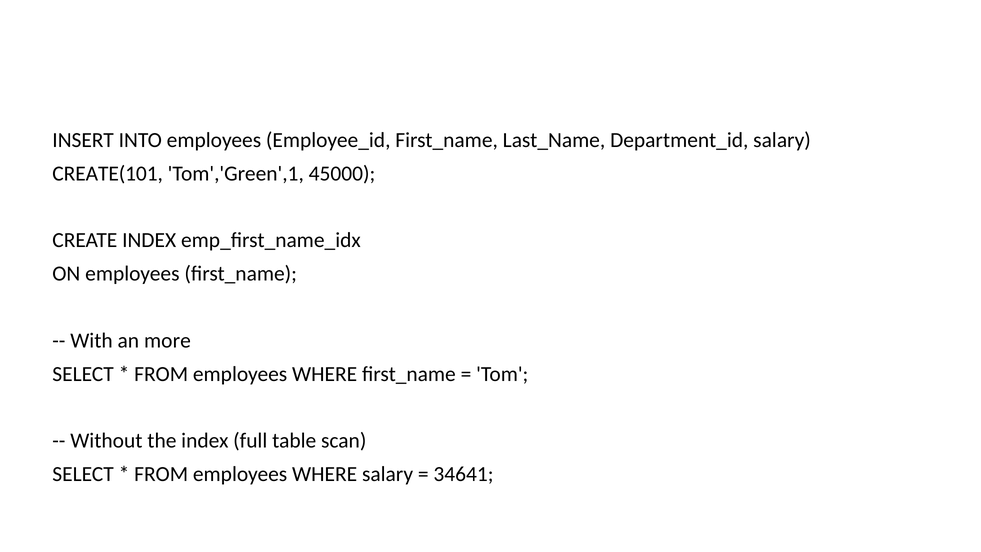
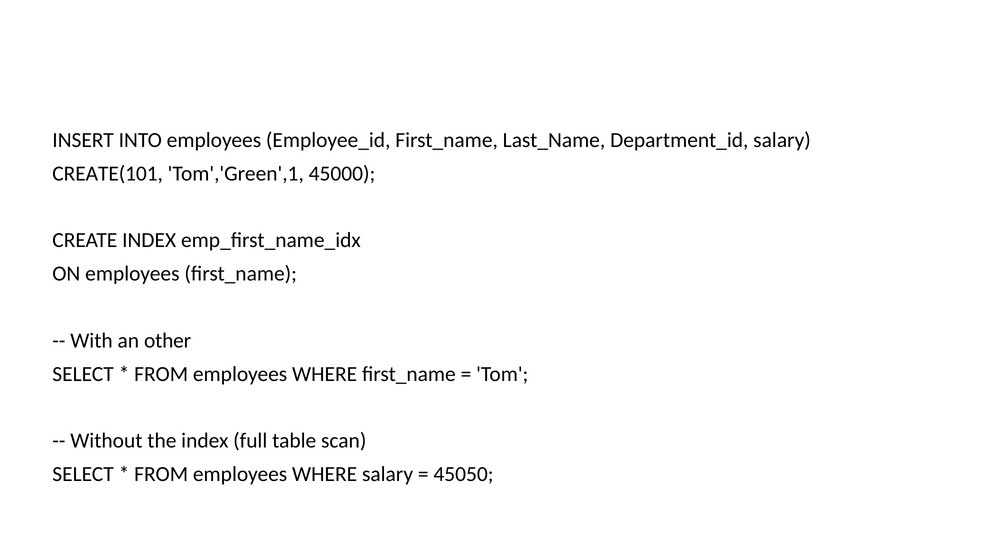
more: more -> other (168, 340)
34641: 34641 -> 45050 (464, 474)
